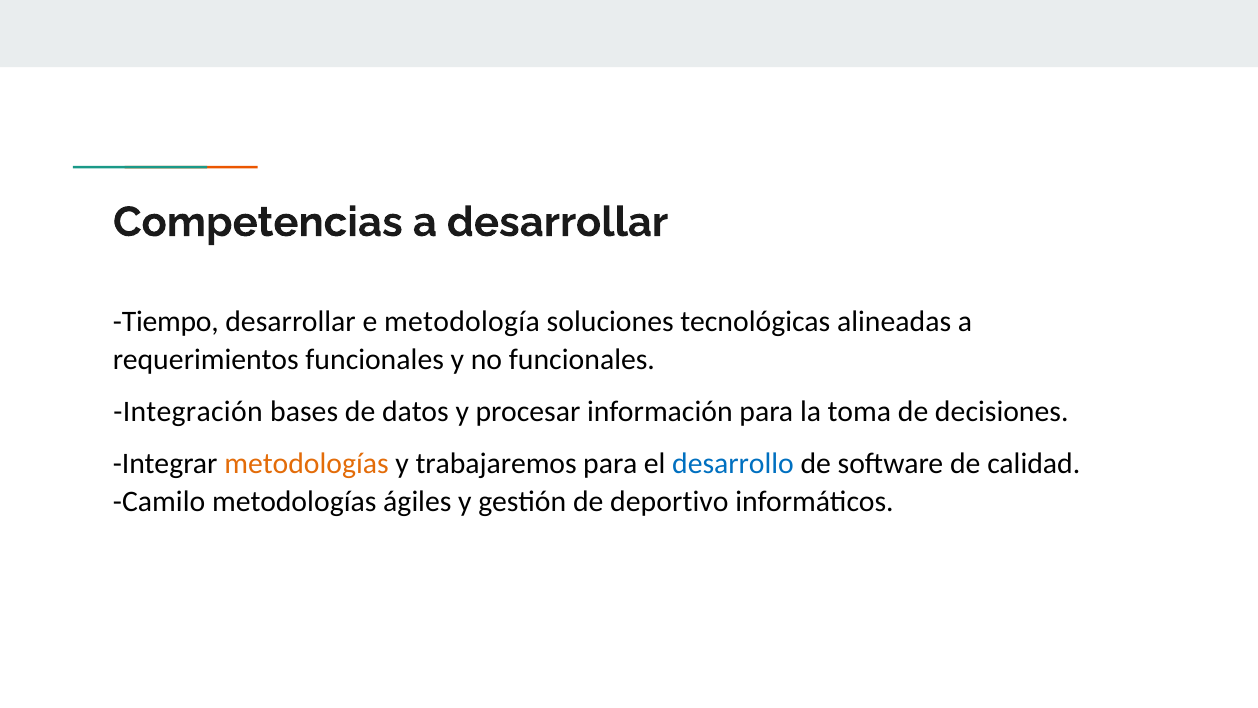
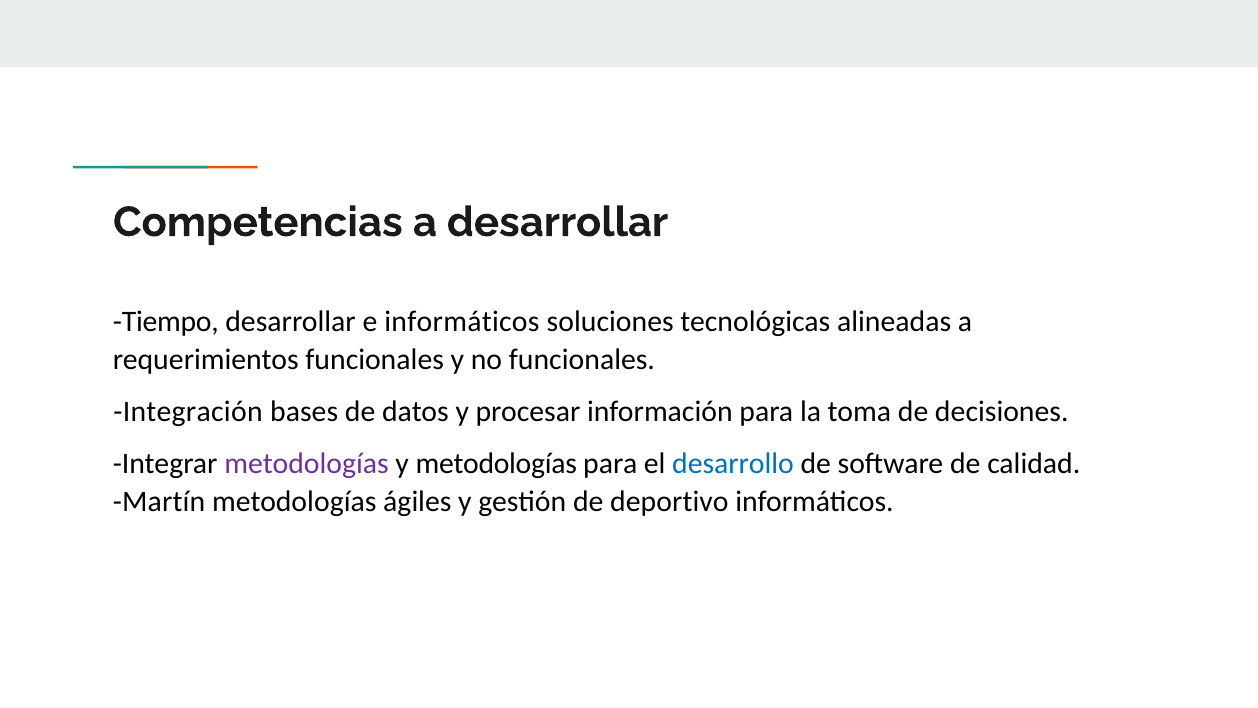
e metodología: metodología -> informáticos (462, 321)
metodologías colour: orange -> purple (306, 464)
y trabajaremos: trabajaremos -> metodologías (496, 464)
Camilo: Camilo -> Martín (159, 502)
